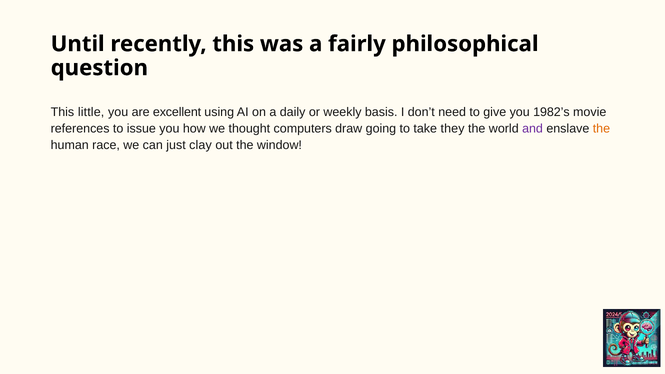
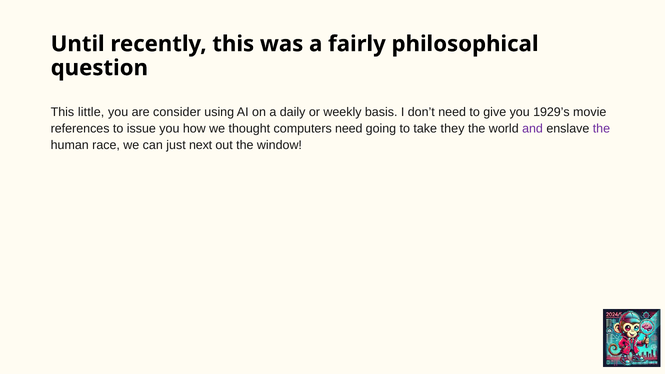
excellent: excellent -> consider (177, 112)
1982’s: 1982’s -> 1929’s (551, 112)
computers draw: draw -> need (349, 129)
the colour: orange -> purple (601, 129)
clay: clay -> next (201, 145)
